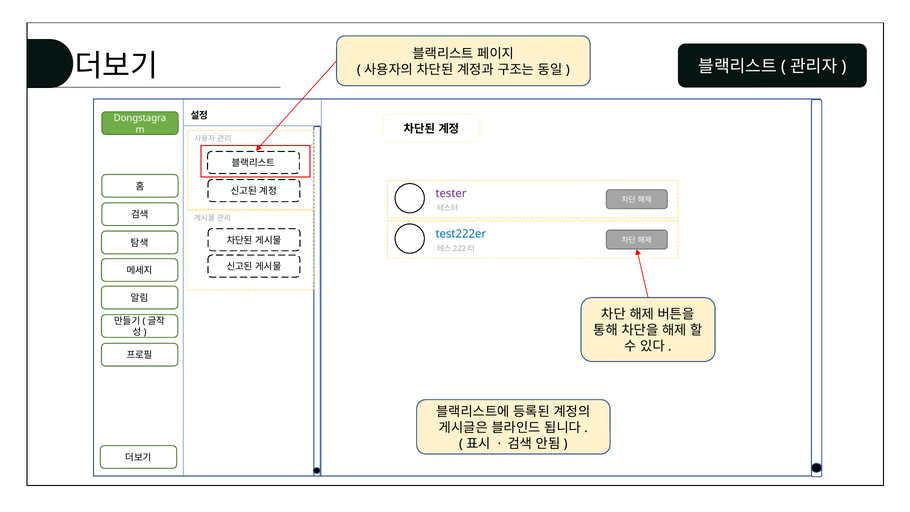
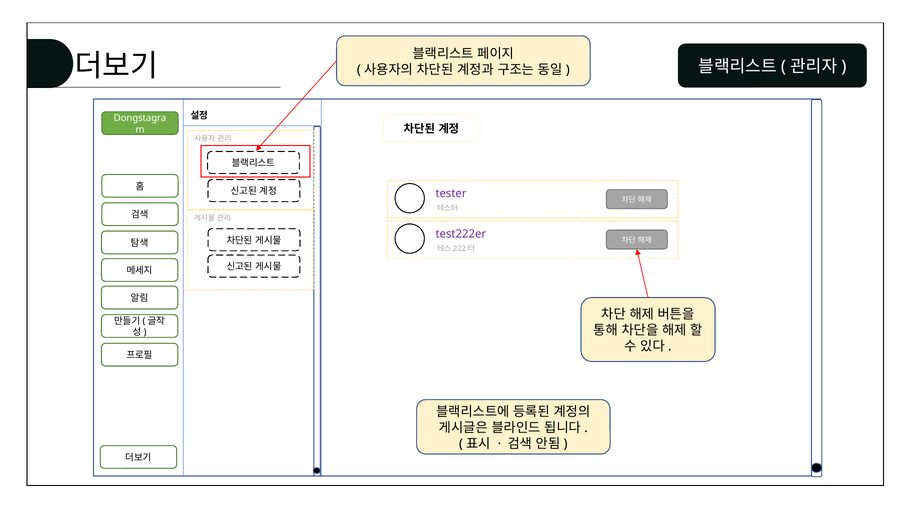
test222er colour: blue -> purple (461, 234)
